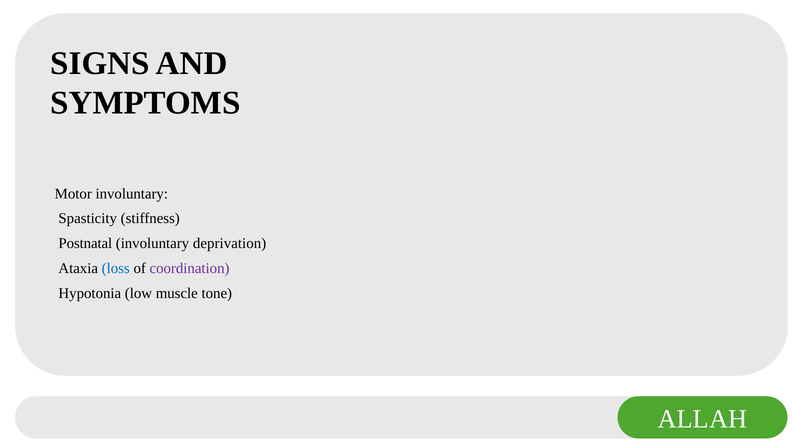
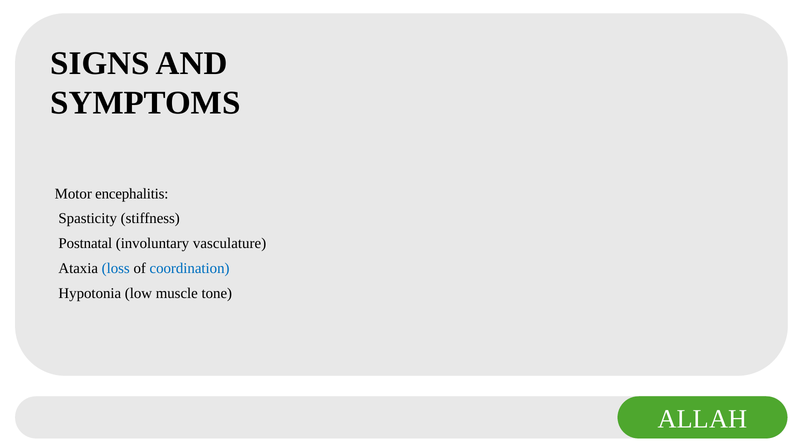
Motor involuntary: involuntary -> encephalitis (132, 194)
deprivation: deprivation -> vasculature (230, 244)
coordination colour: purple -> blue (190, 269)
